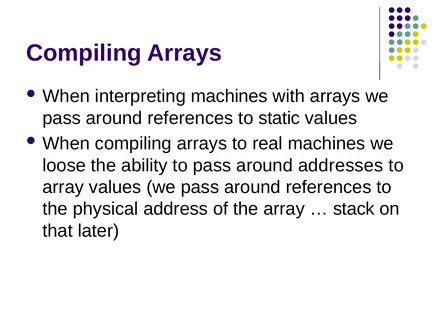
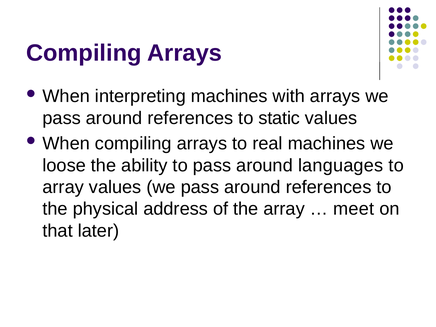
addresses: addresses -> languages (341, 165)
stack: stack -> meet (354, 209)
